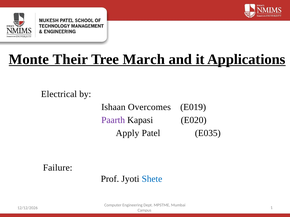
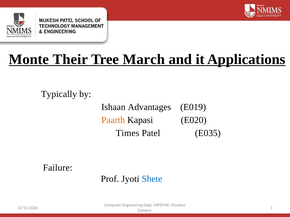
Electrical: Electrical -> Typically (59, 94)
Overcomes: Overcomes -> Advantages (149, 107)
Paarth colour: purple -> orange (113, 120)
Apply: Apply -> Times (128, 133)
